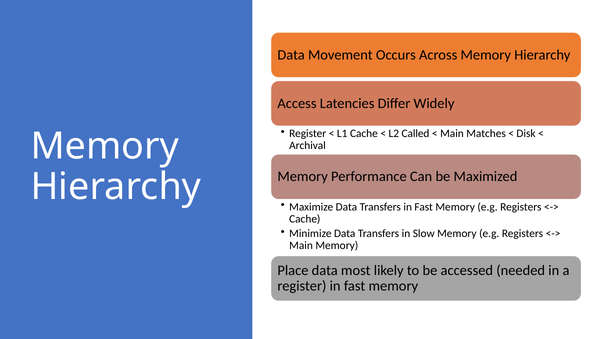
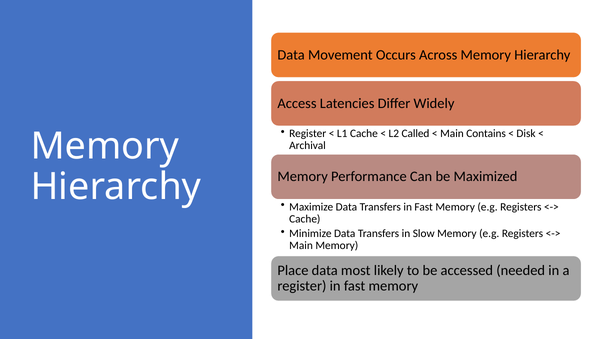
Matches: Matches -> Contains (486, 134)
